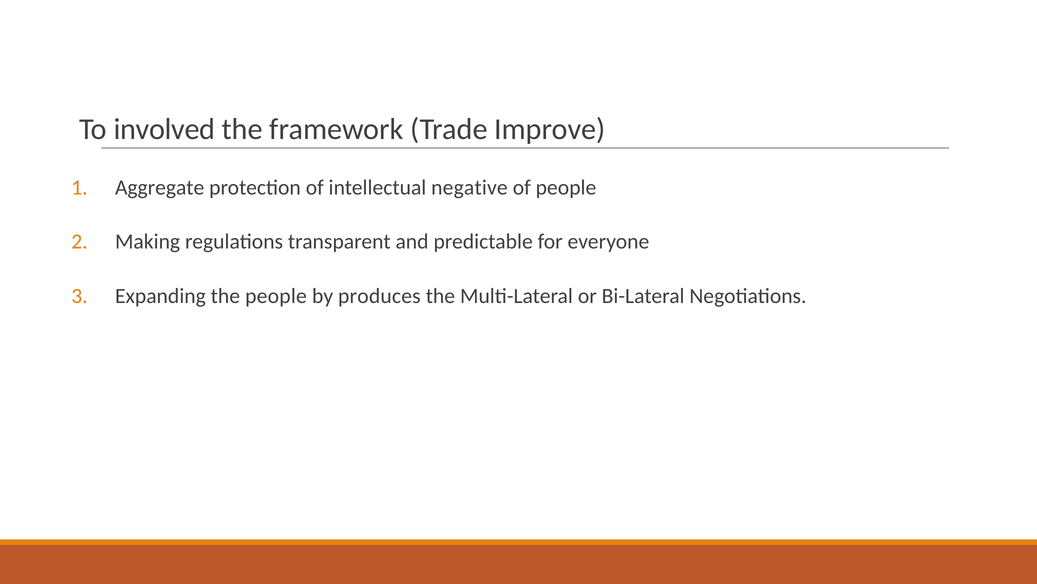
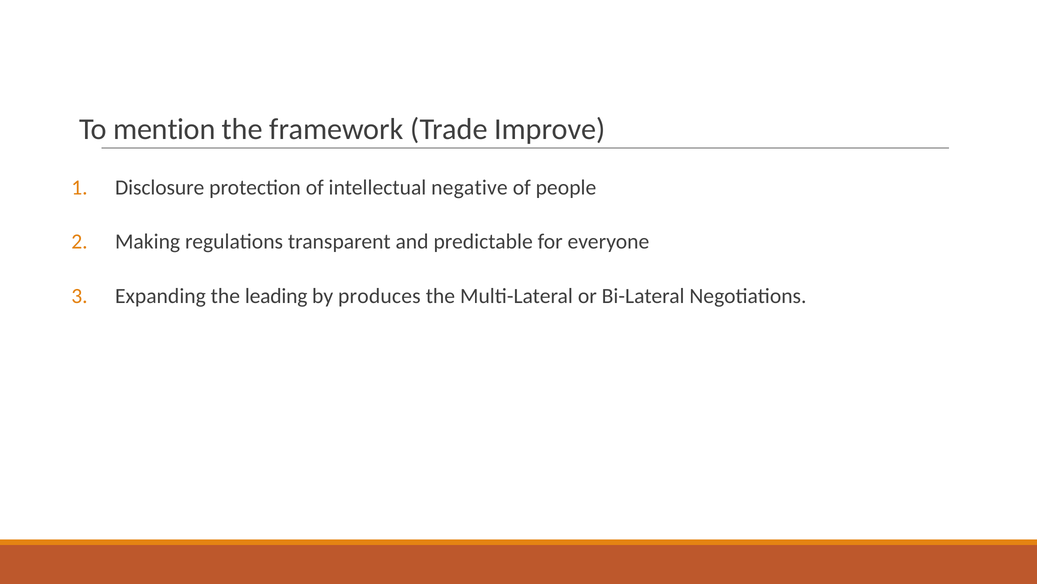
involved: involved -> mention (164, 129)
Aggregate: Aggregate -> Disclosure (160, 187)
the people: people -> leading (276, 296)
